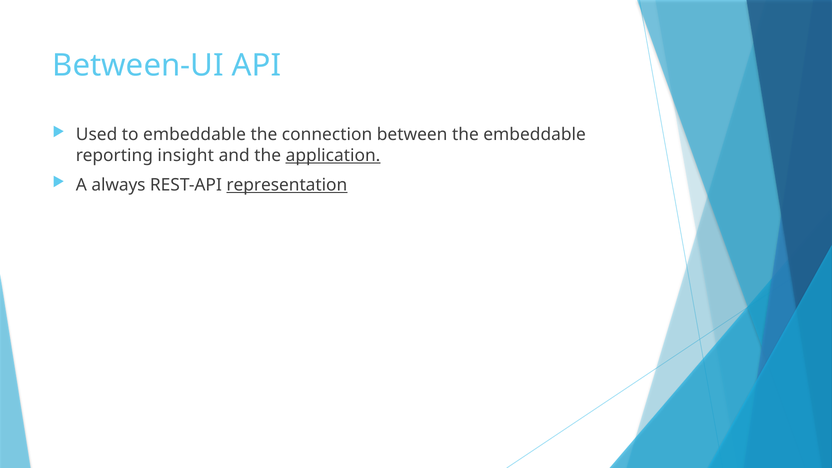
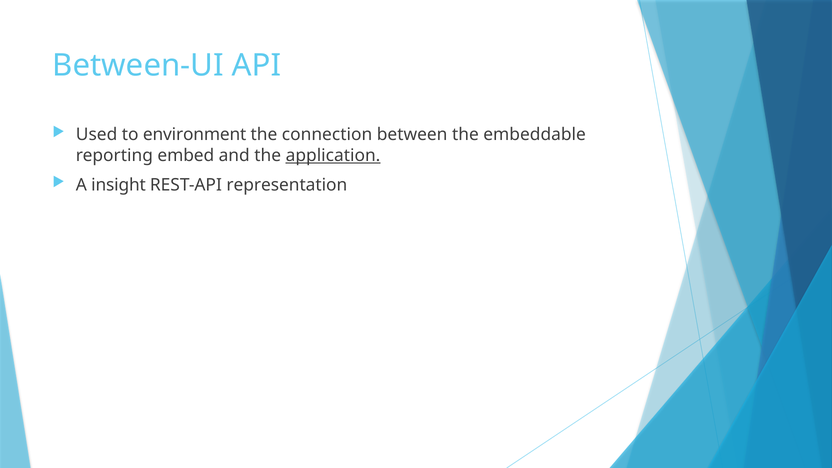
to embeddable: embeddable -> environment (195, 135)
insight: insight -> embed (186, 155)
always: always -> insight (119, 185)
representation underline: present -> none (287, 185)
